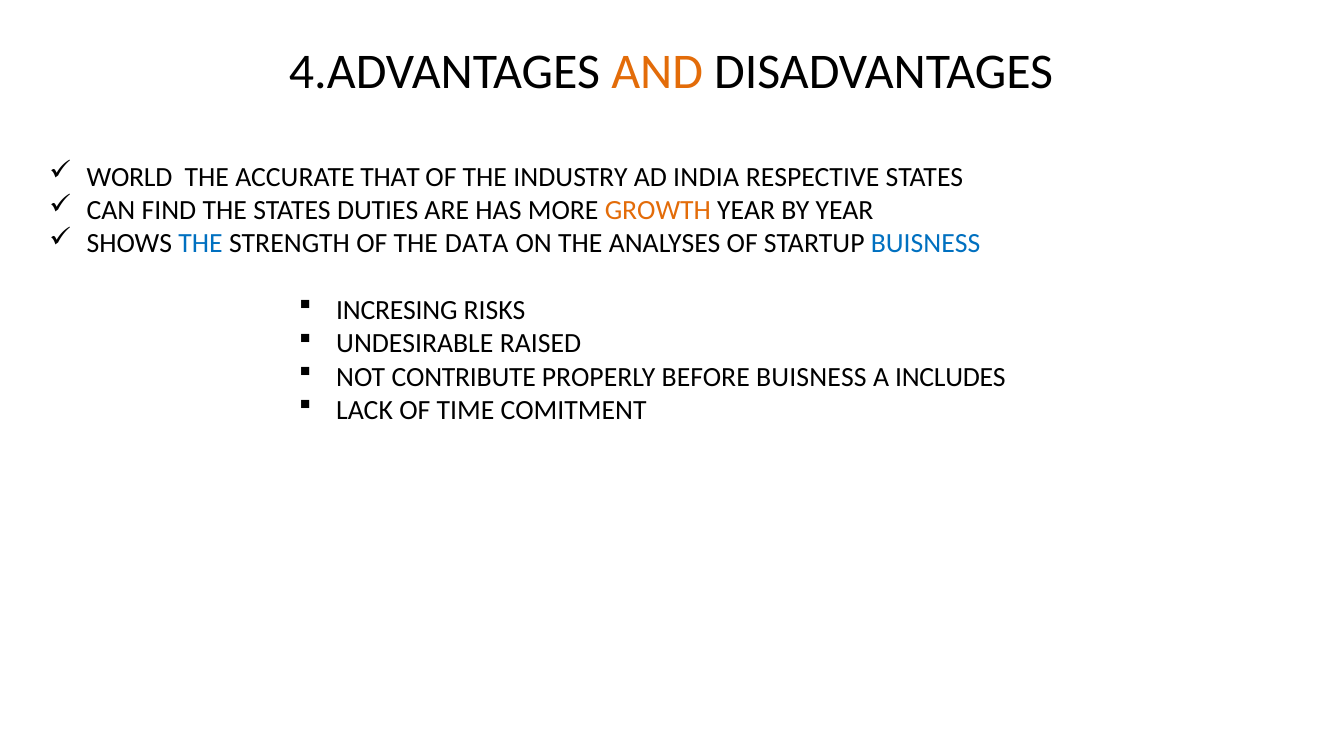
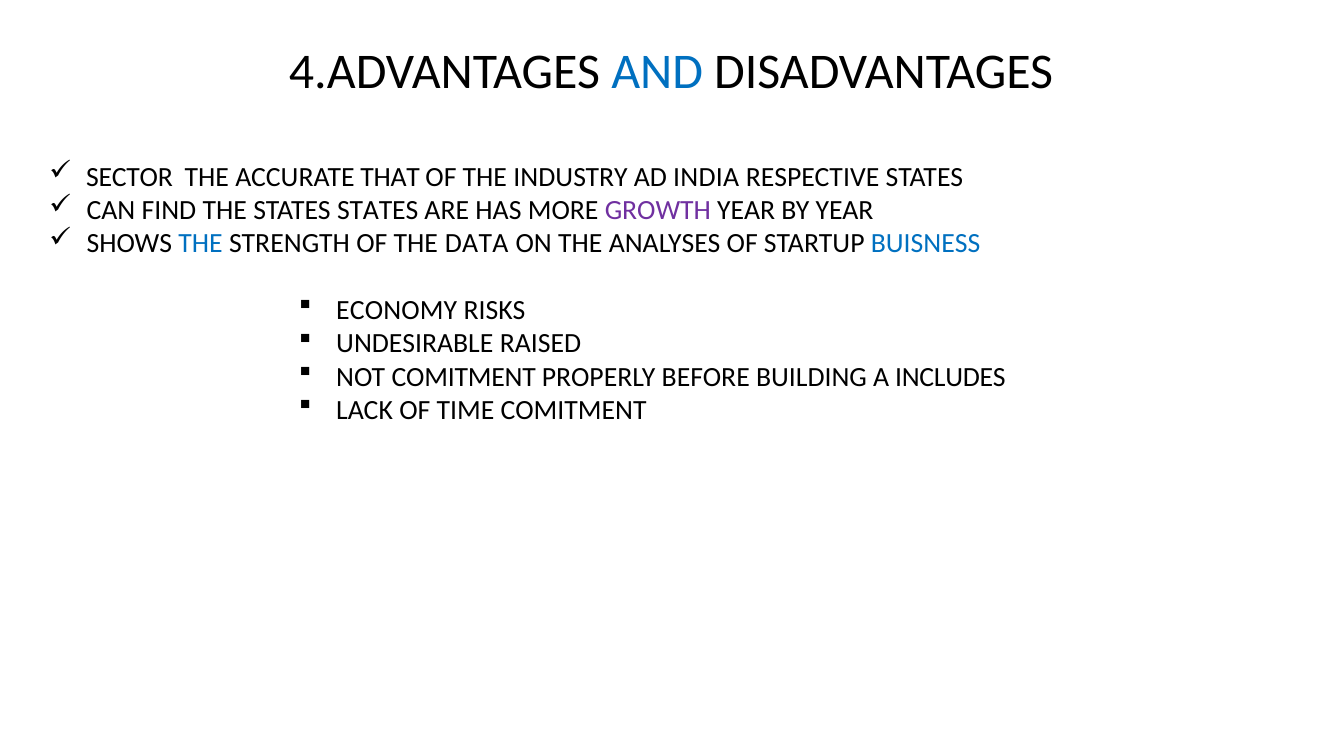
AND colour: orange -> blue (657, 72)
WORLD: WORLD -> SECTOR (130, 177)
STATES DUTIES: DUTIES -> STATES (378, 210)
GROWTH colour: orange -> purple (658, 210)
INCRESING: INCRESING -> ECONOMY (397, 310)
NOT CONTRIBUTE: CONTRIBUTE -> COMITMENT (464, 377)
BEFORE BUISNESS: BUISNESS -> BUILDING (812, 377)
